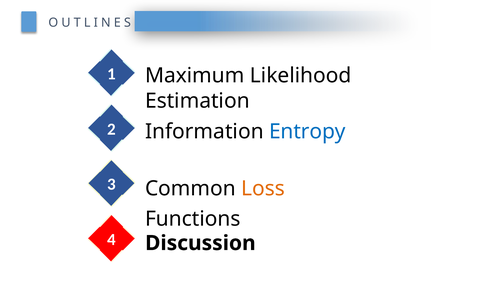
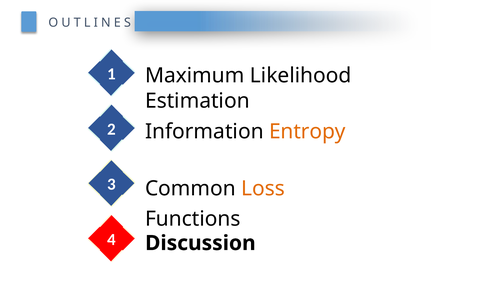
Entropy colour: blue -> orange (307, 131)
